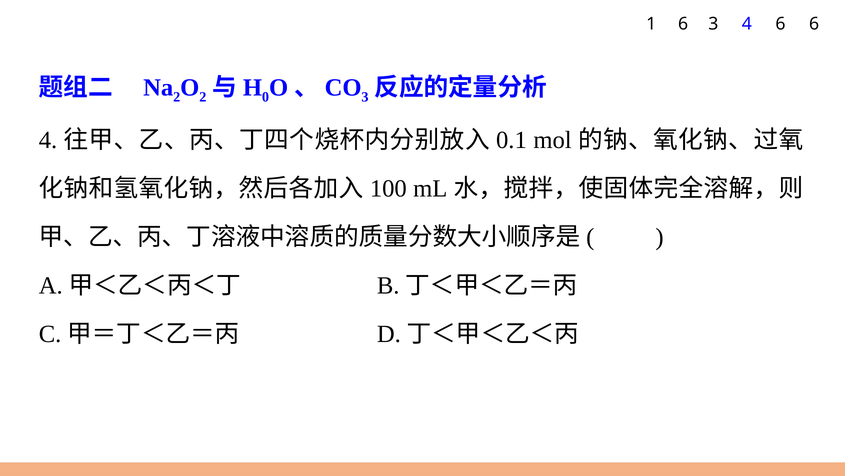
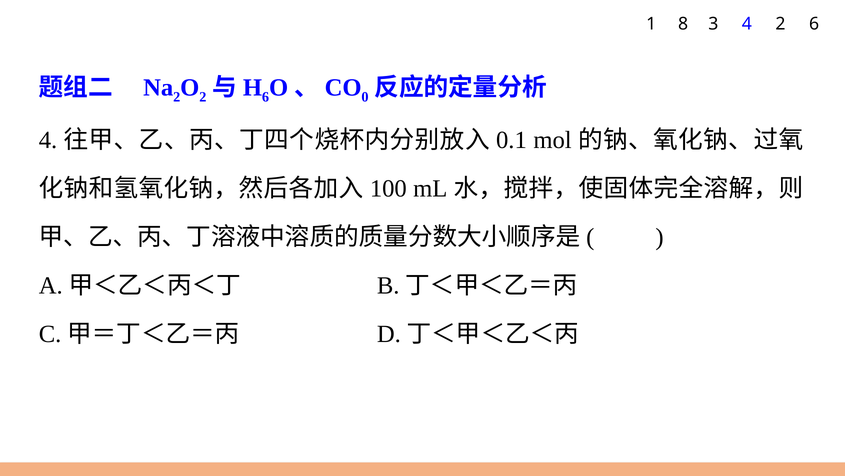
1 6: 6 -> 8 (683, 24)
4 6: 6 -> 2 (780, 24)
0: 0 -> 6 (266, 97)
3: 3 -> 0 (365, 97)
